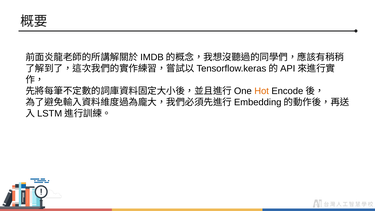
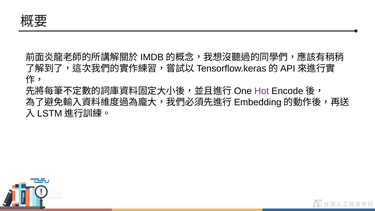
Hot colour: orange -> purple (262, 91)
